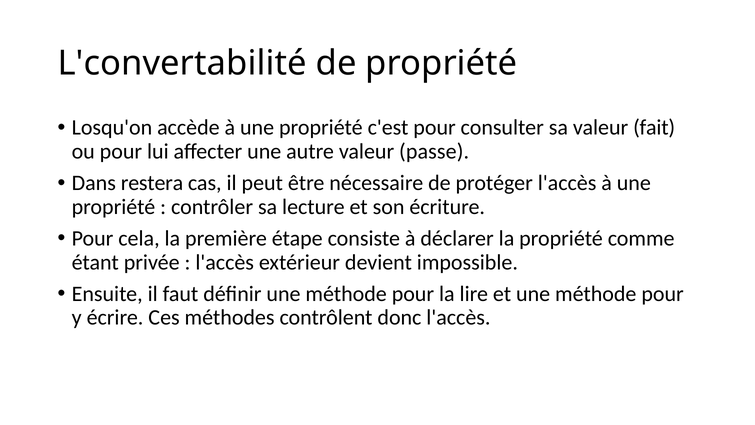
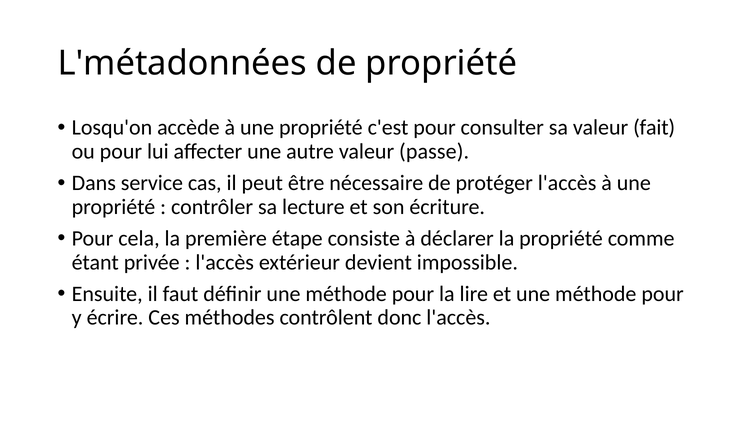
L'convertabilité: L'convertabilité -> L'métadonnées (182, 63)
restera: restera -> service (152, 183)
